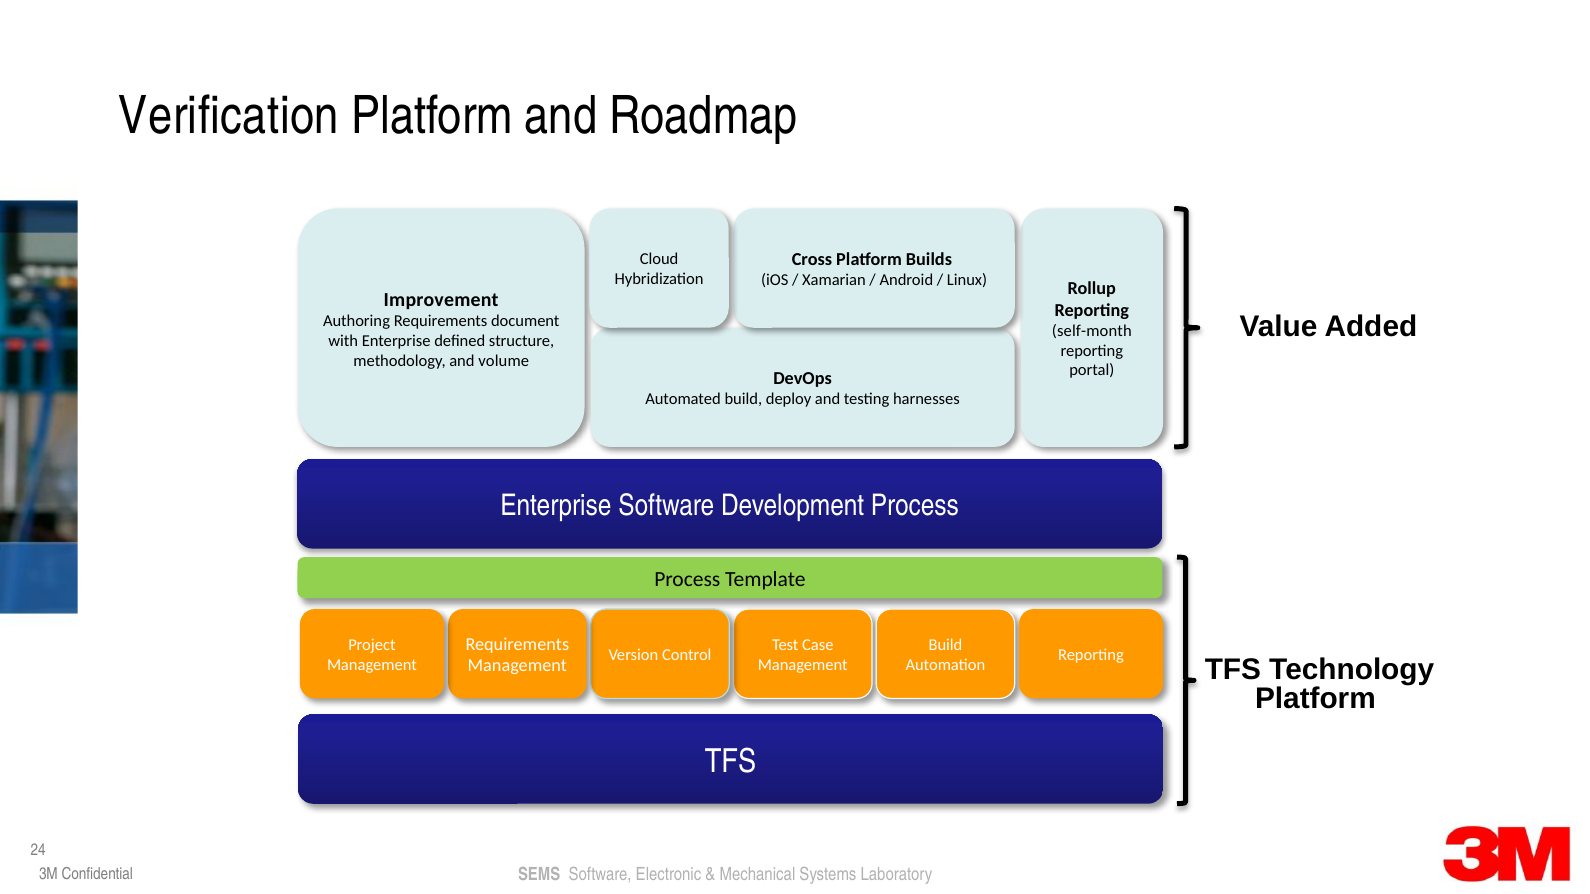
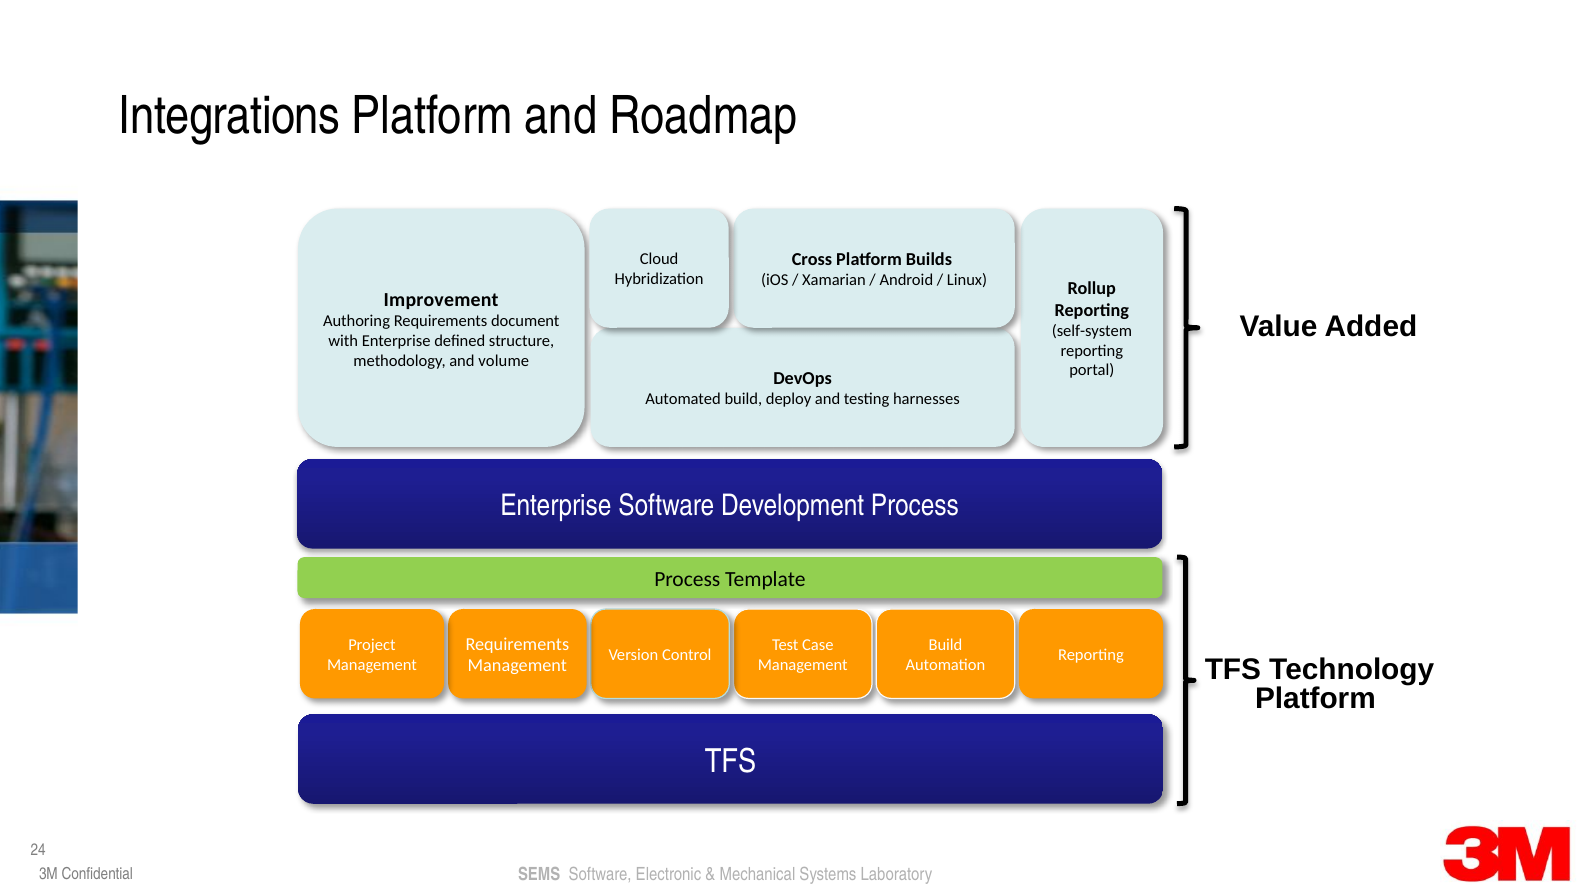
Verification: Verification -> Integrations (230, 116)
self-month: self-month -> self-system (1092, 331)
